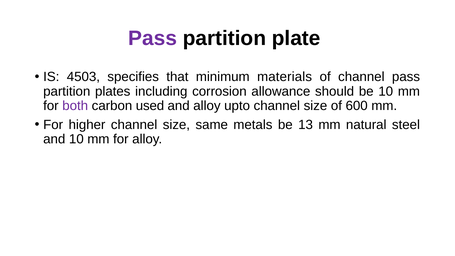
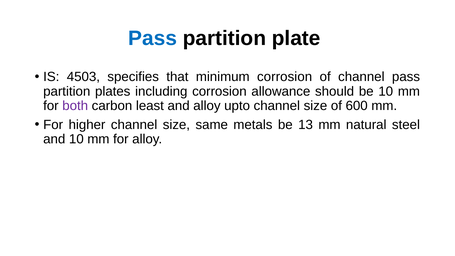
Pass colour: purple -> blue (153, 38)
minimum materials: materials -> corrosion (285, 77)
used: used -> least (150, 106)
